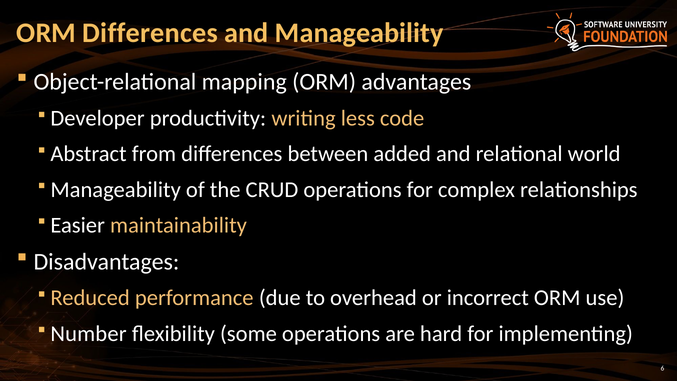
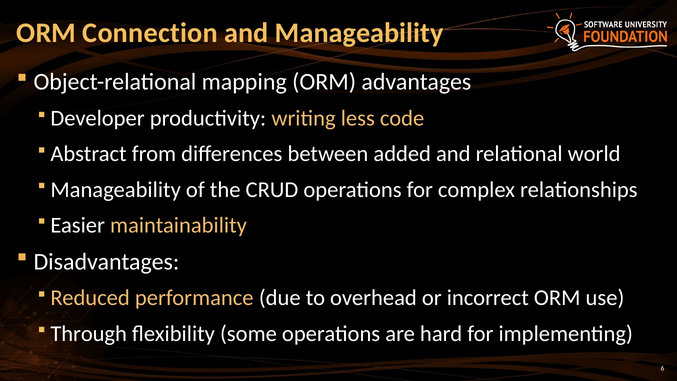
ORM Differences: Differences -> Connection (150, 33)
Number: Number -> Through (89, 334)
